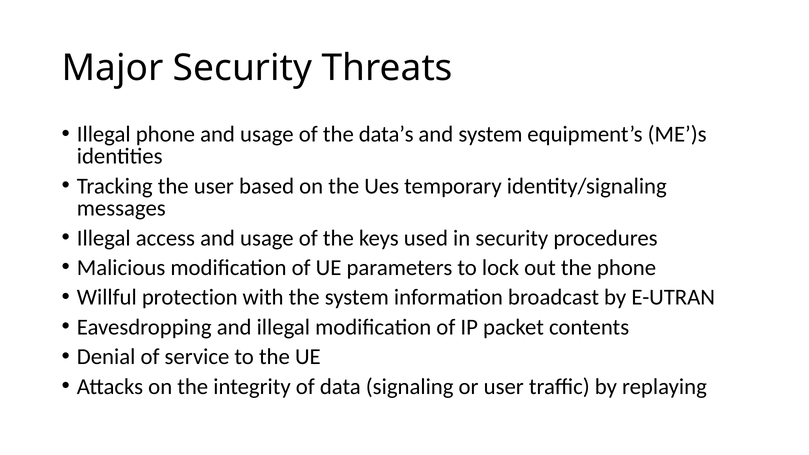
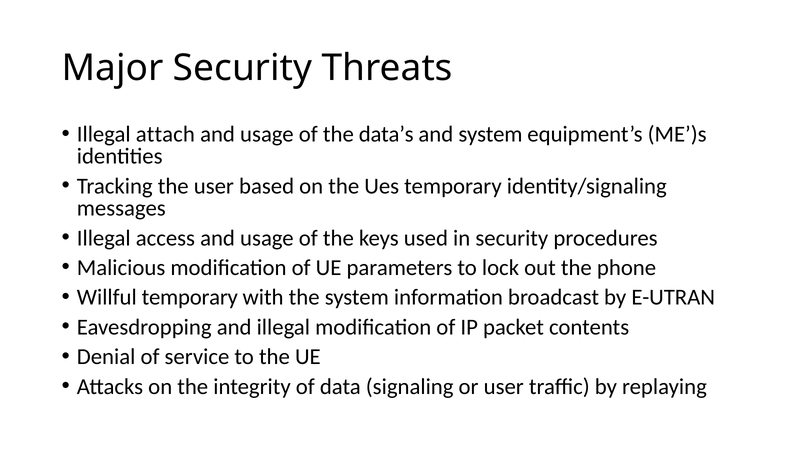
Illegal phone: phone -> attach (165, 134)
Willful protection: protection -> temporary (190, 298)
